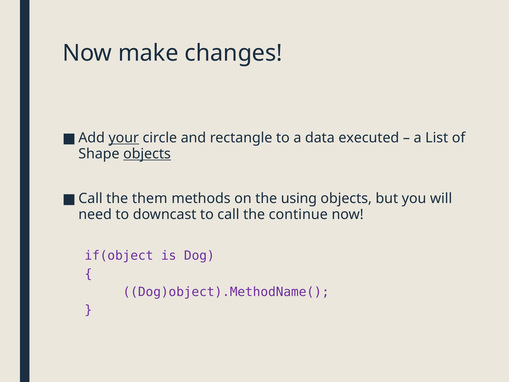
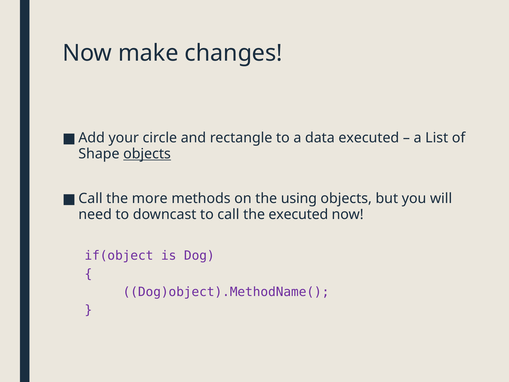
your underline: present -> none (124, 138)
them: them -> more (150, 198)
the continue: continue -> executed (298, 214)
